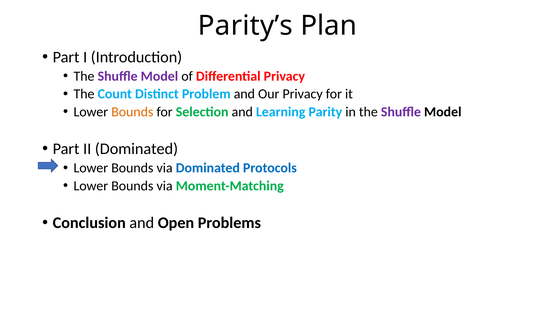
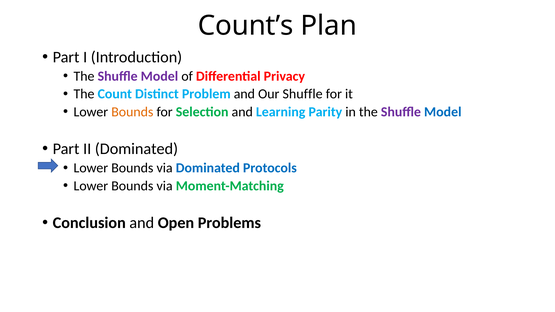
Parity’s: Parity’s -> Count’s (246, 26)
Our Privacy: Privacy -> Shuffle (303, 94)
Model colour: black -> blue (443, 112)
